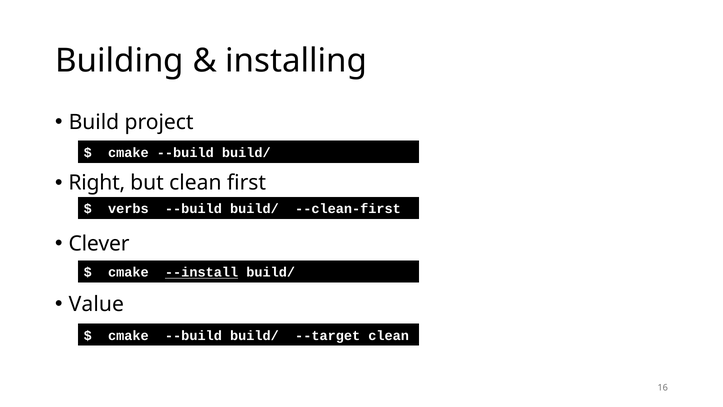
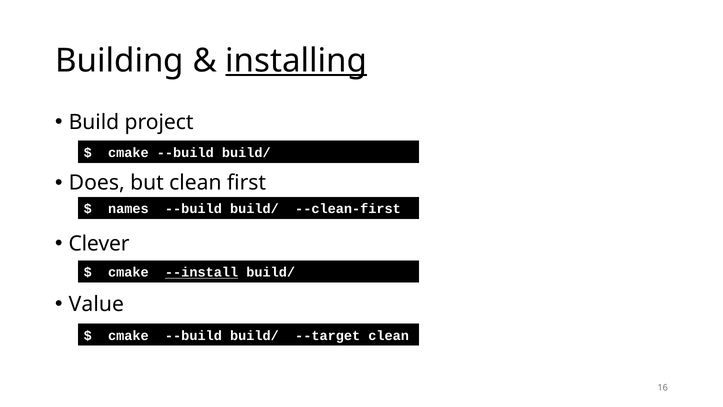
installing underline: none -> present (296, 61)
Right: Right -> Does (97, 183)
verbs: verbs -> names (128, 209)
